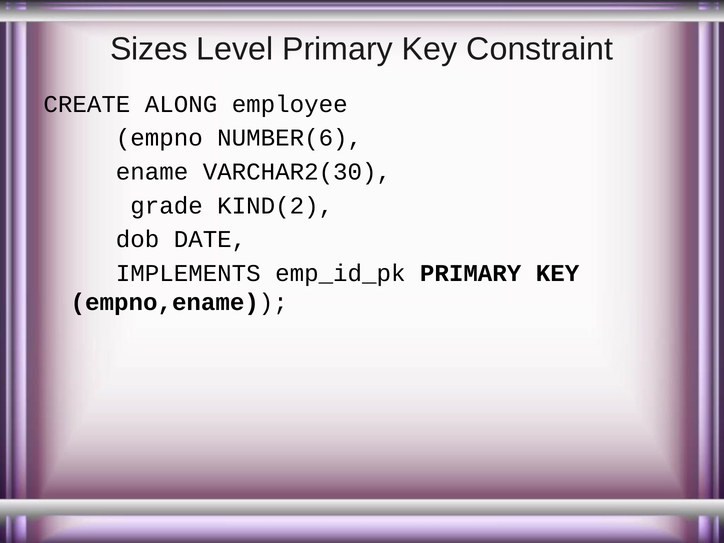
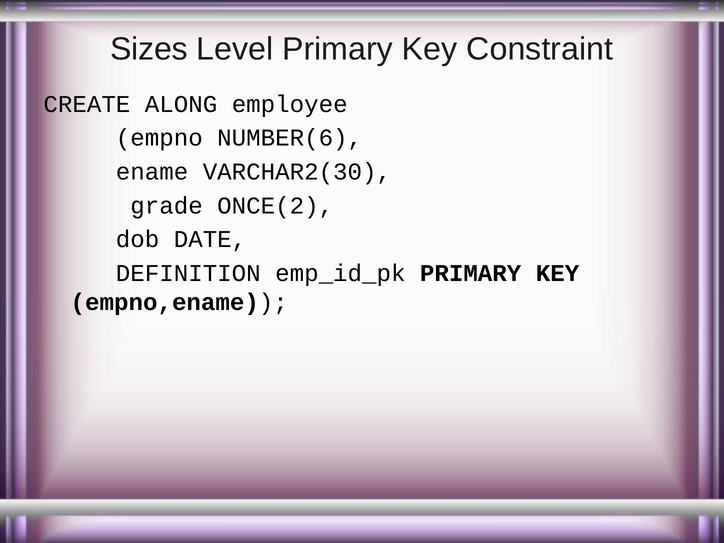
KIND(2: KIND(2 -> ONCE(2 (275, 206)
IMPLEMENTS: IMPLEMENTS -> DEFINITION (188, 273)
